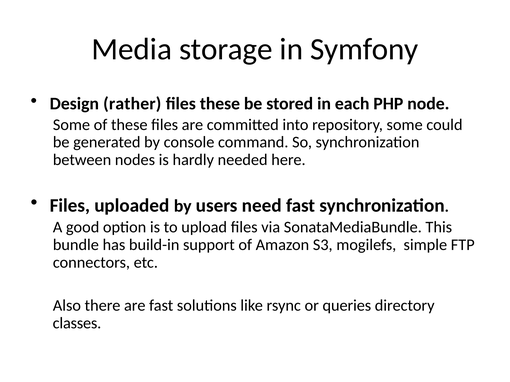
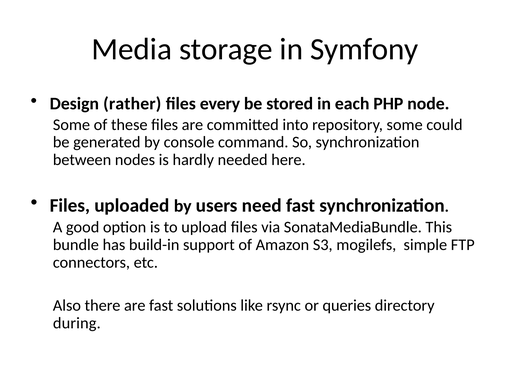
files these: these -> every (220, 104)
classes: classes -> during (77, 324)
